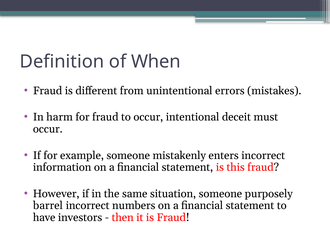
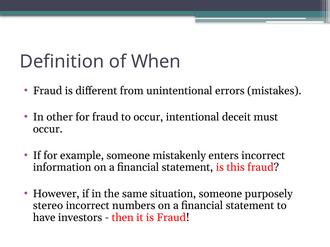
harm: harm -> other (60, 117)
barrel: barrel -> stereo (48, 206)
